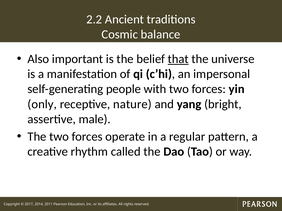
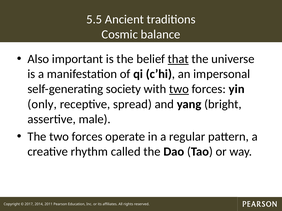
2.2: 2.2 -> 5.5 (94, 19)
people: people -> society (123, 89)
two underline: none -> present (179, 89)
nature: nature -> spread (132, 104)
